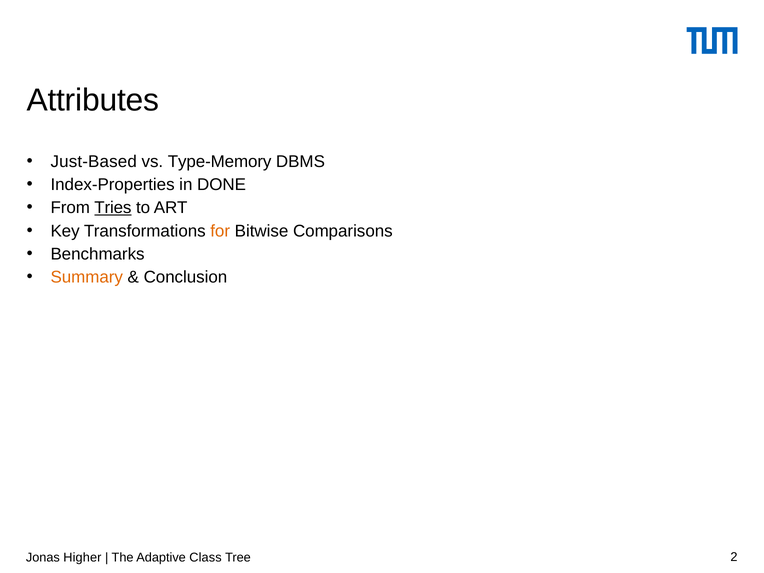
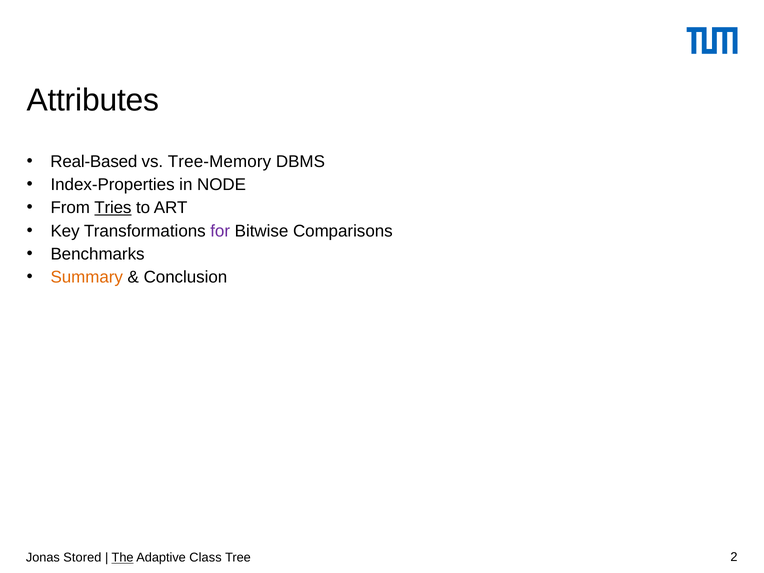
Just-Based: Just-Based -> Real-Based (94, 161)
Type-Memory: Type-Memory -> Tree-Memory (220, 161)
DONE: DONE -> NODE (222, 185)
for colour: orange -> purple (220, 231)
Higher: Higher -> Stored (82, 558)
The underline: none -> present (123, 558)
